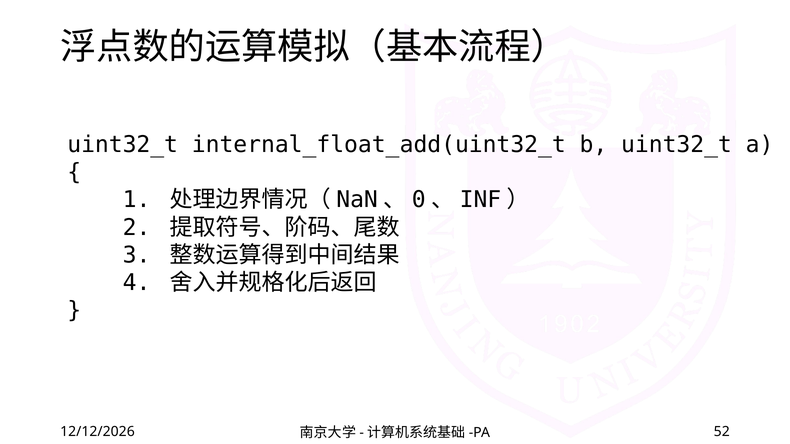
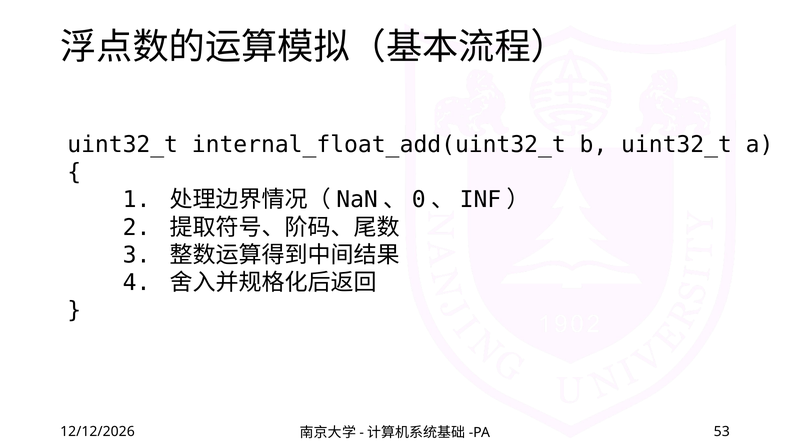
52: 52 -> 53 (722, 432)
